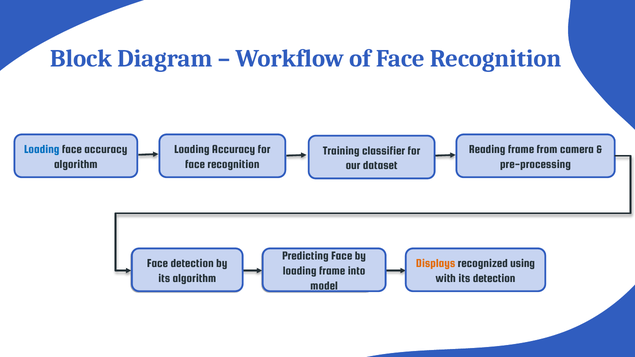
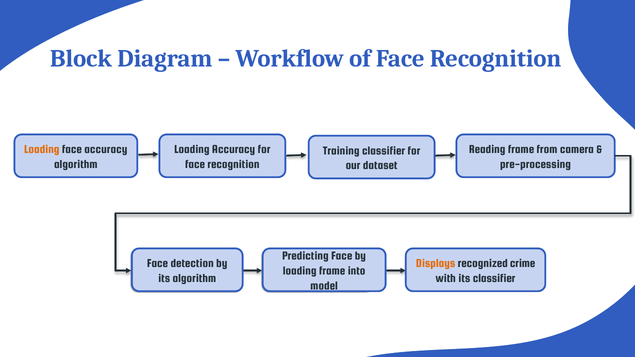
Loading colour: blue -> orange (42, 149)
using: using -> crime (523, 263)
its detection: detection -> classifier (494, 278)
